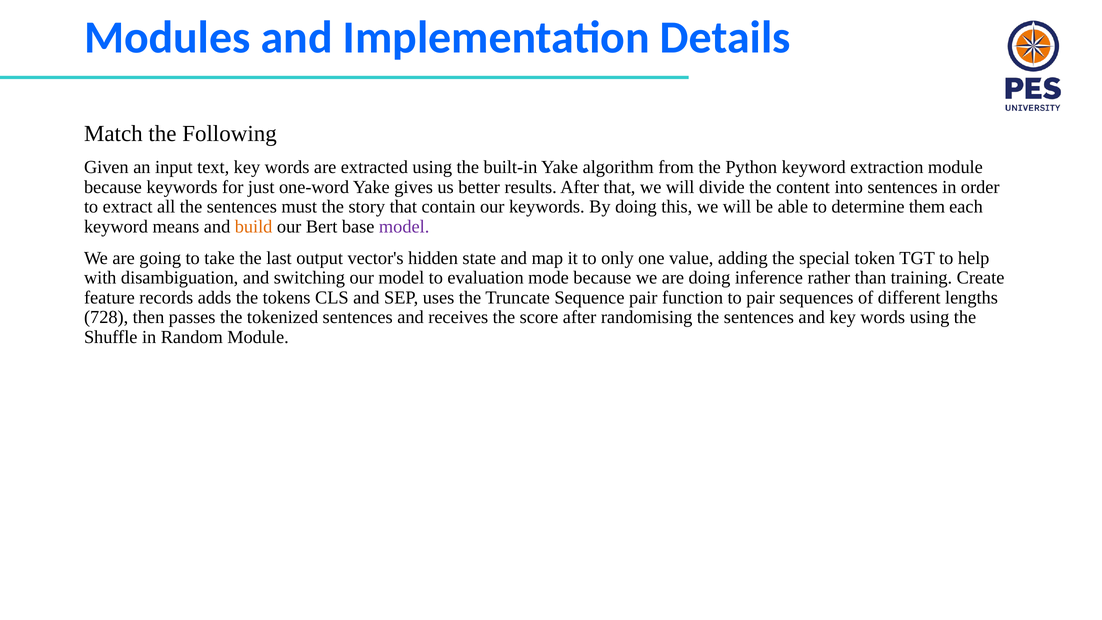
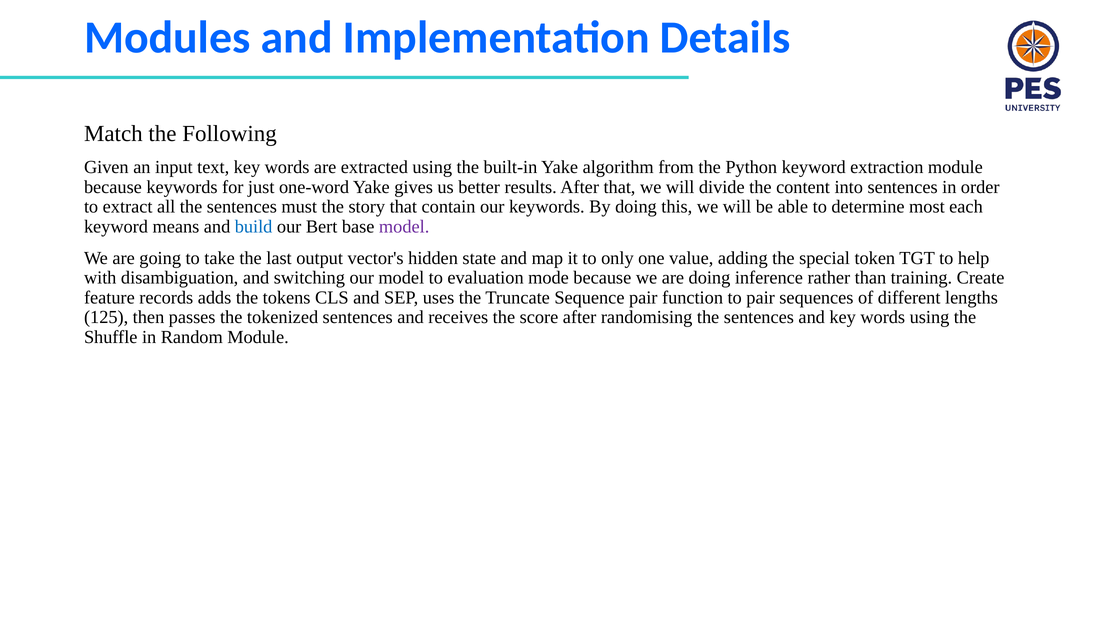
them: them -> most (927, 207)
build colour: orange -> blue (254, 227)
728: 728 -> 125 (106, 317)
